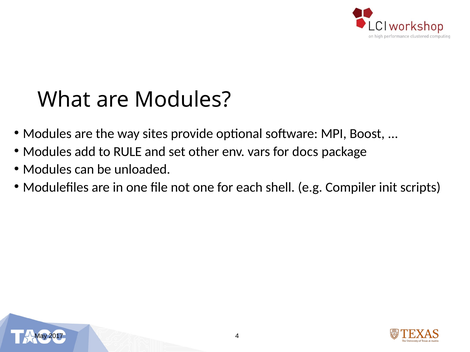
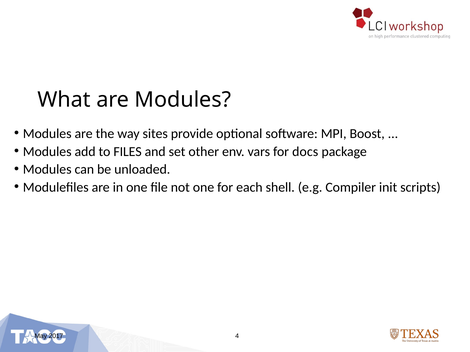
RULE: RULE -> FILES (128, 152)
